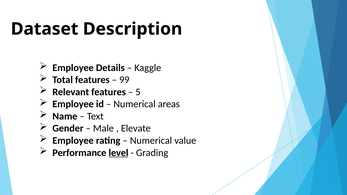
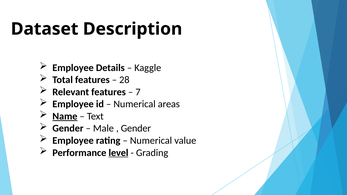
99: 99 -> 28 (124, 80)
5: 5 -> 7 (138, 92)
Name underline: none -> present (65, 116)
Elevate: Elevate -> Gender (136, 129)
